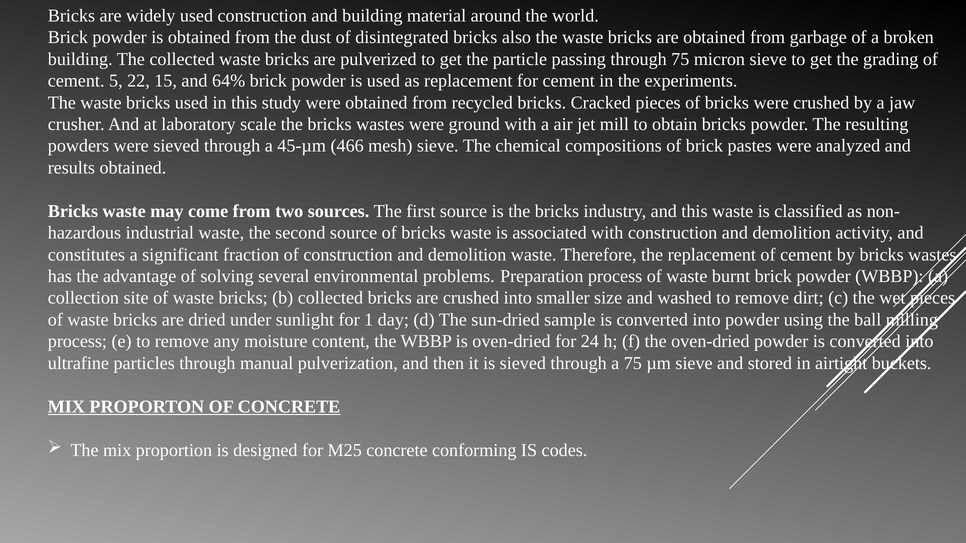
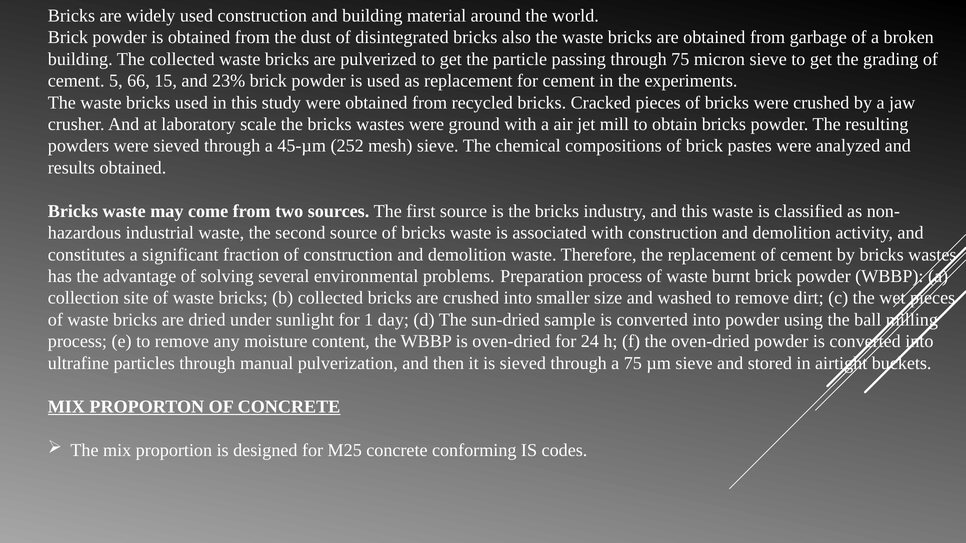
22: 22 -> 66 (138, 81)
64%: 64% -> 23% (229, 81)
466: 466 -> 252 (347, 146)
